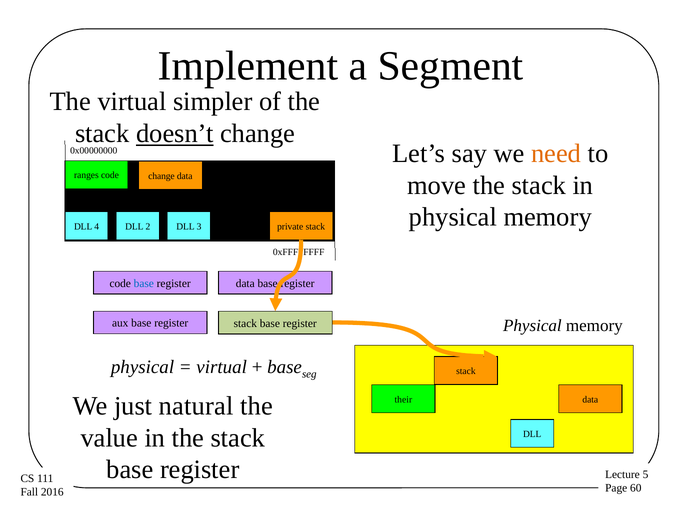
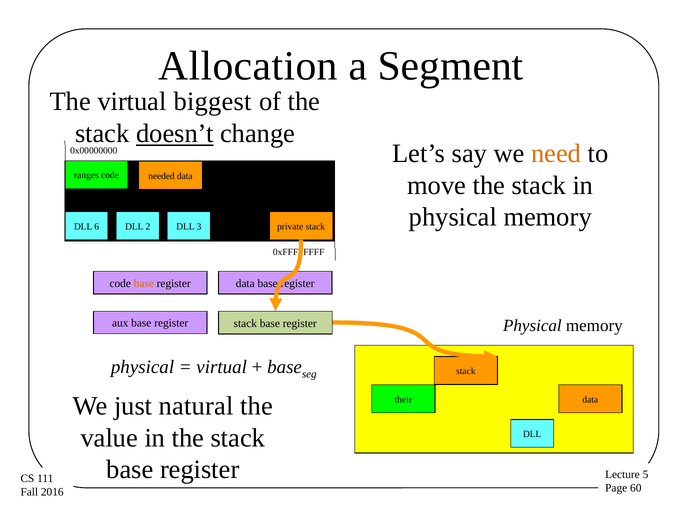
Implement: Implement -> Allocation (248, 66)
simpler: simpler -> biggest (213, 102)
code change: change -> needed (161, 176)
4: 4 -> 6 (97, 227)
base colour: blue -> orange (144, 284)
